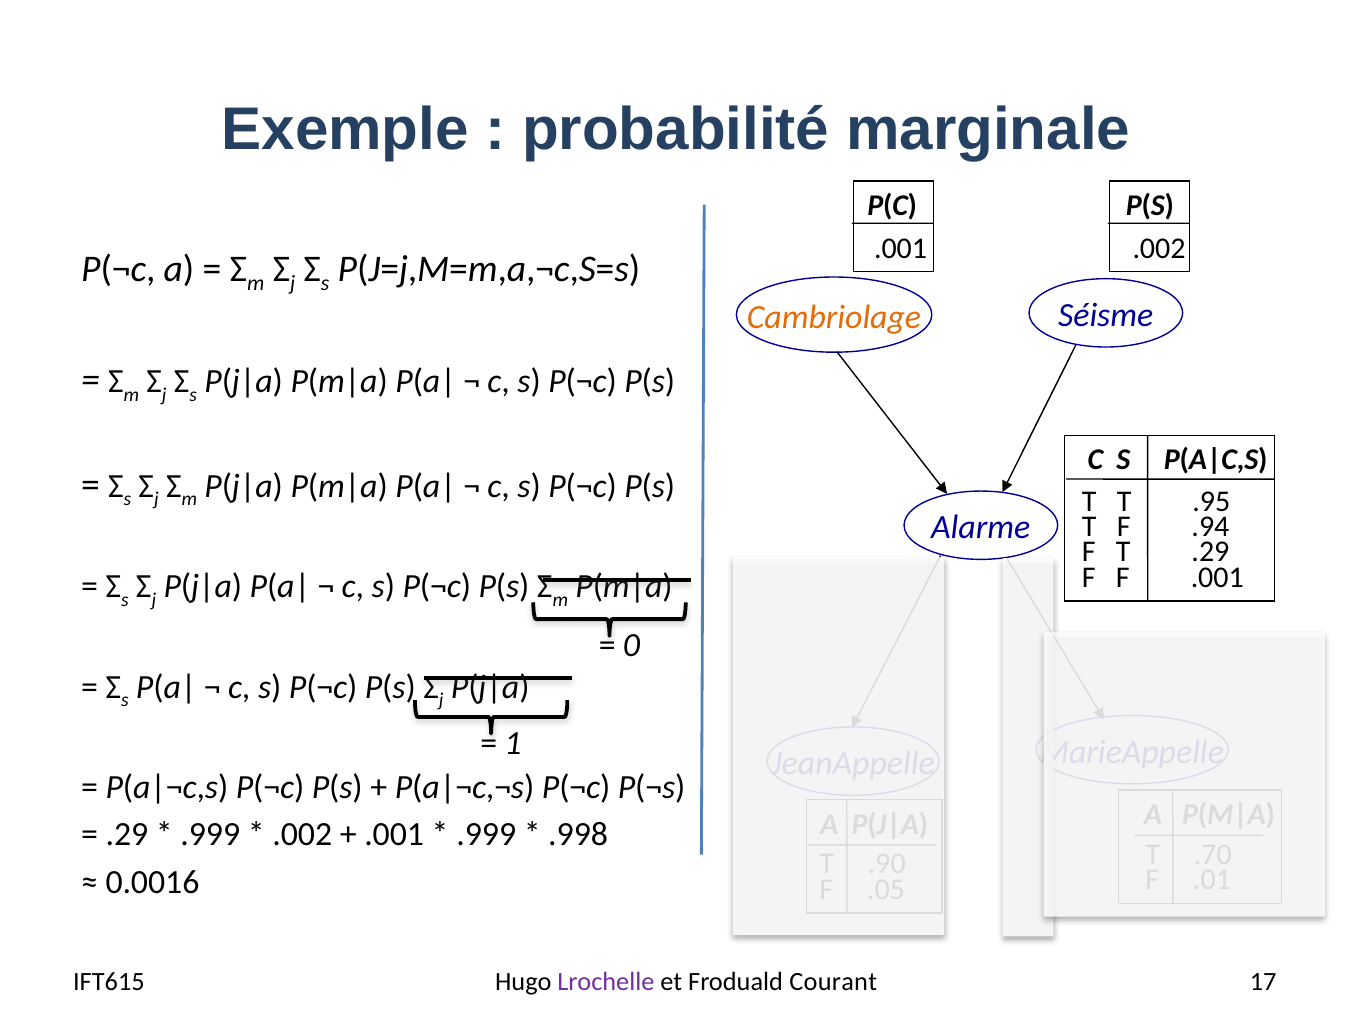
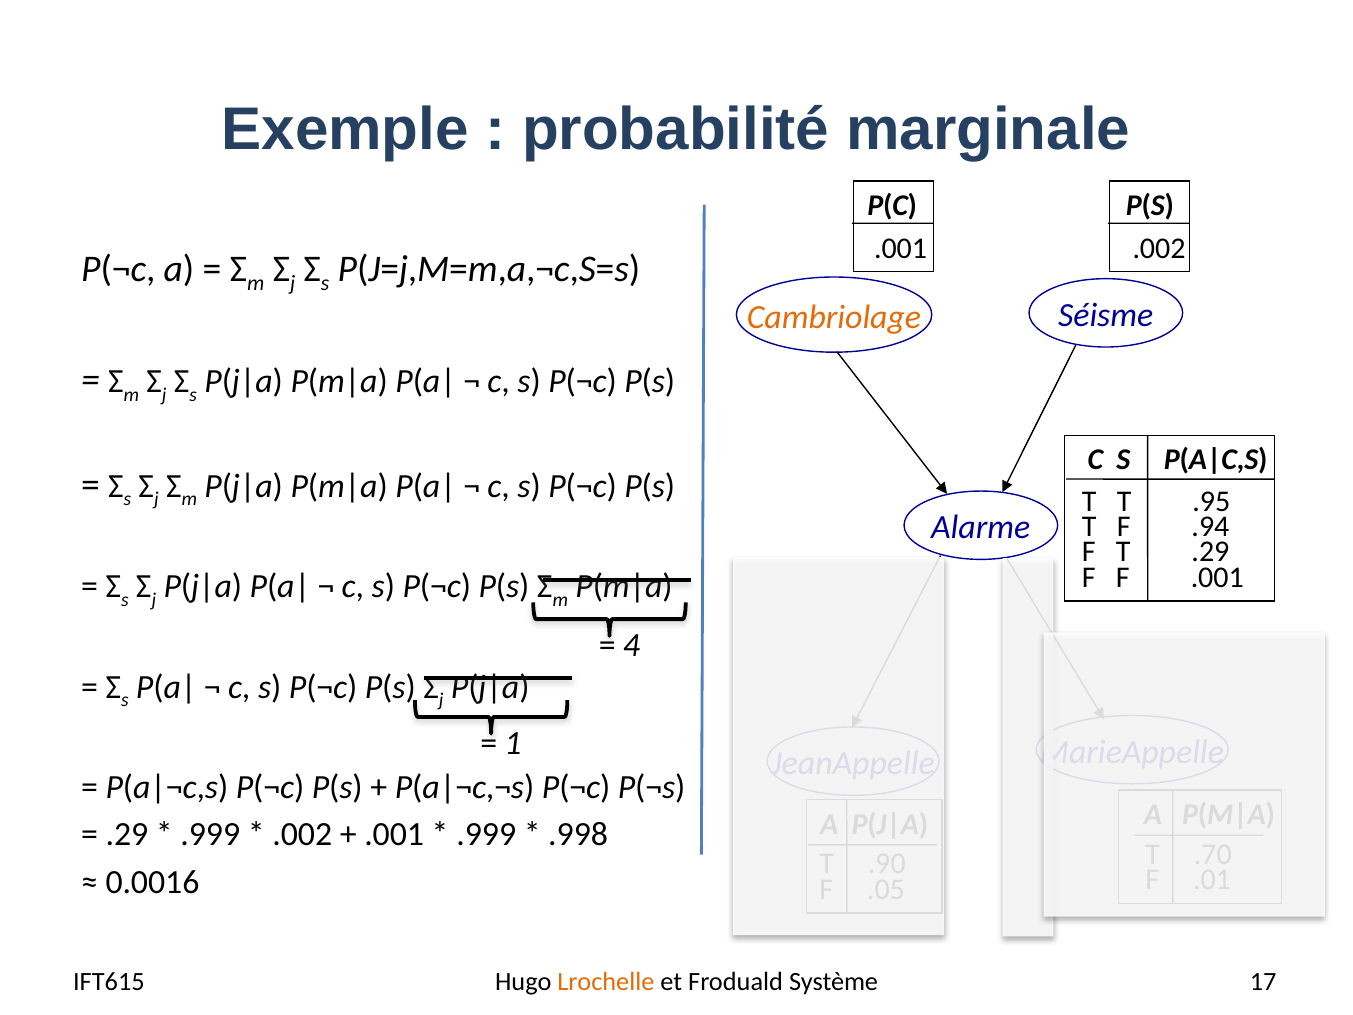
0: 0 -> 4 (631, 646)
Lrochelle colour: purple -> orange (606, 982)
Courant: Courant -> Système (833, 982)
